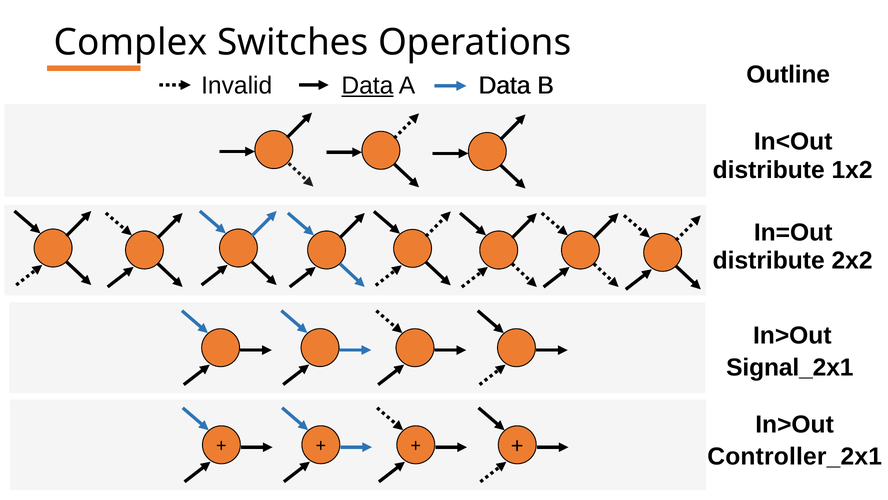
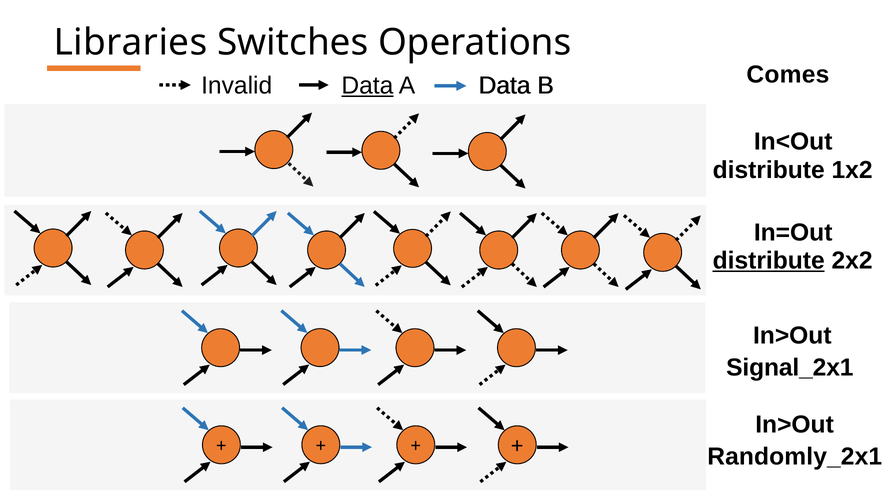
Complex: Complex -> Libraries (131, 43)
Outline: Outline -> Comes (788, 75)
distribute underline: none -> present (769, 260)
Controller_2x1: Controller_2x1 -> Randomly_2x1 (795, 456)
